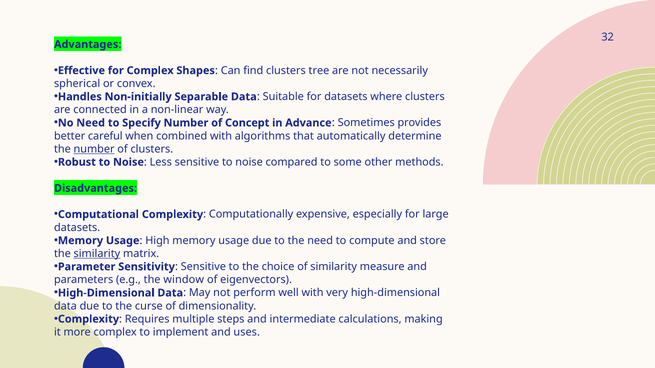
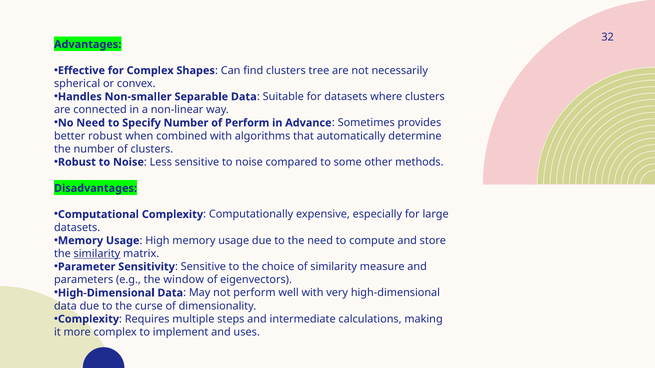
Non-initially: Non-initially -> Non-smaller (138, 97)
of Concept: Concept -> Perform (247, 123)
better careful: careful -> robust (105, 136)
number underline: present -> none (94, 149)
